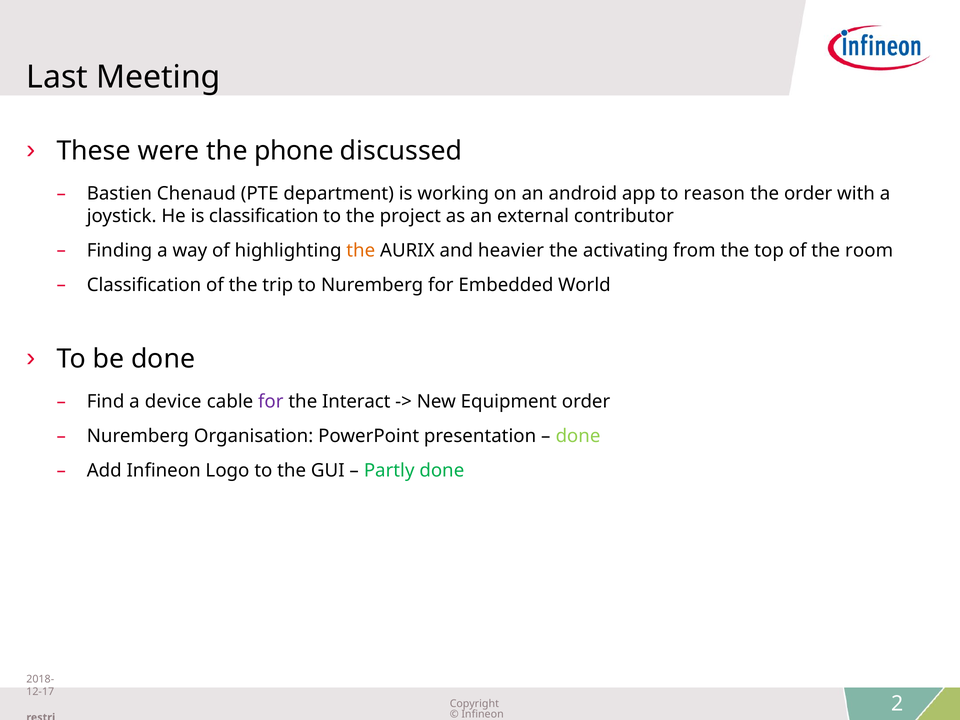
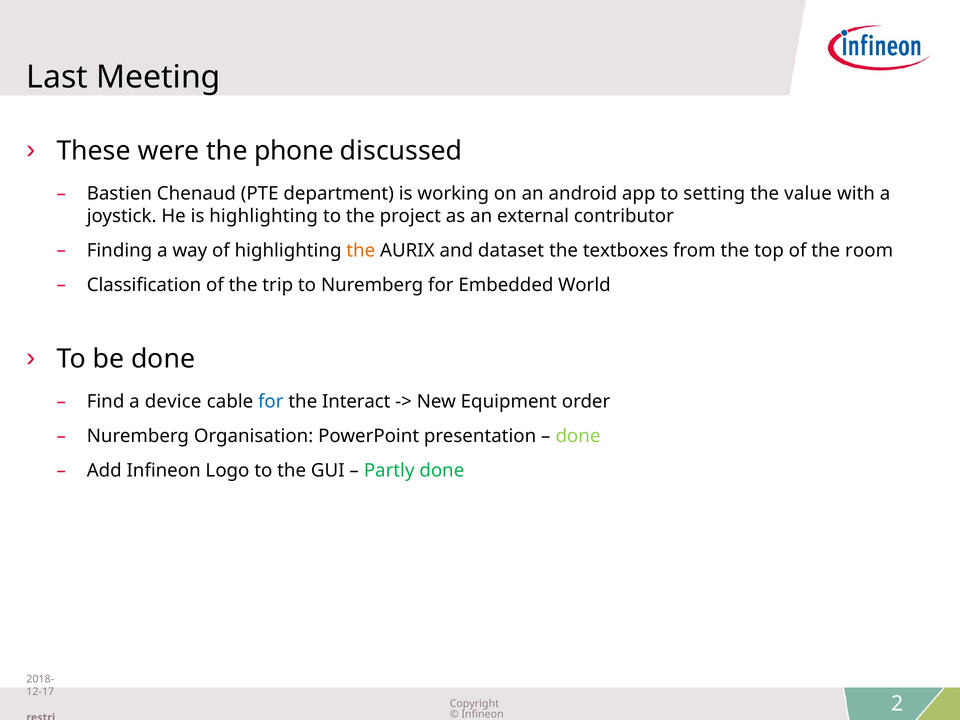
reason: reason -> setting (714, 194)
the order: order -> value (808, 194)
is classification: classification -> highlighting (264, 216)
heavier: heavier -> dataset (511, 251)
activating: activating -> textboxes (626, 251)
for colour: purple -> blue (271, 402)
